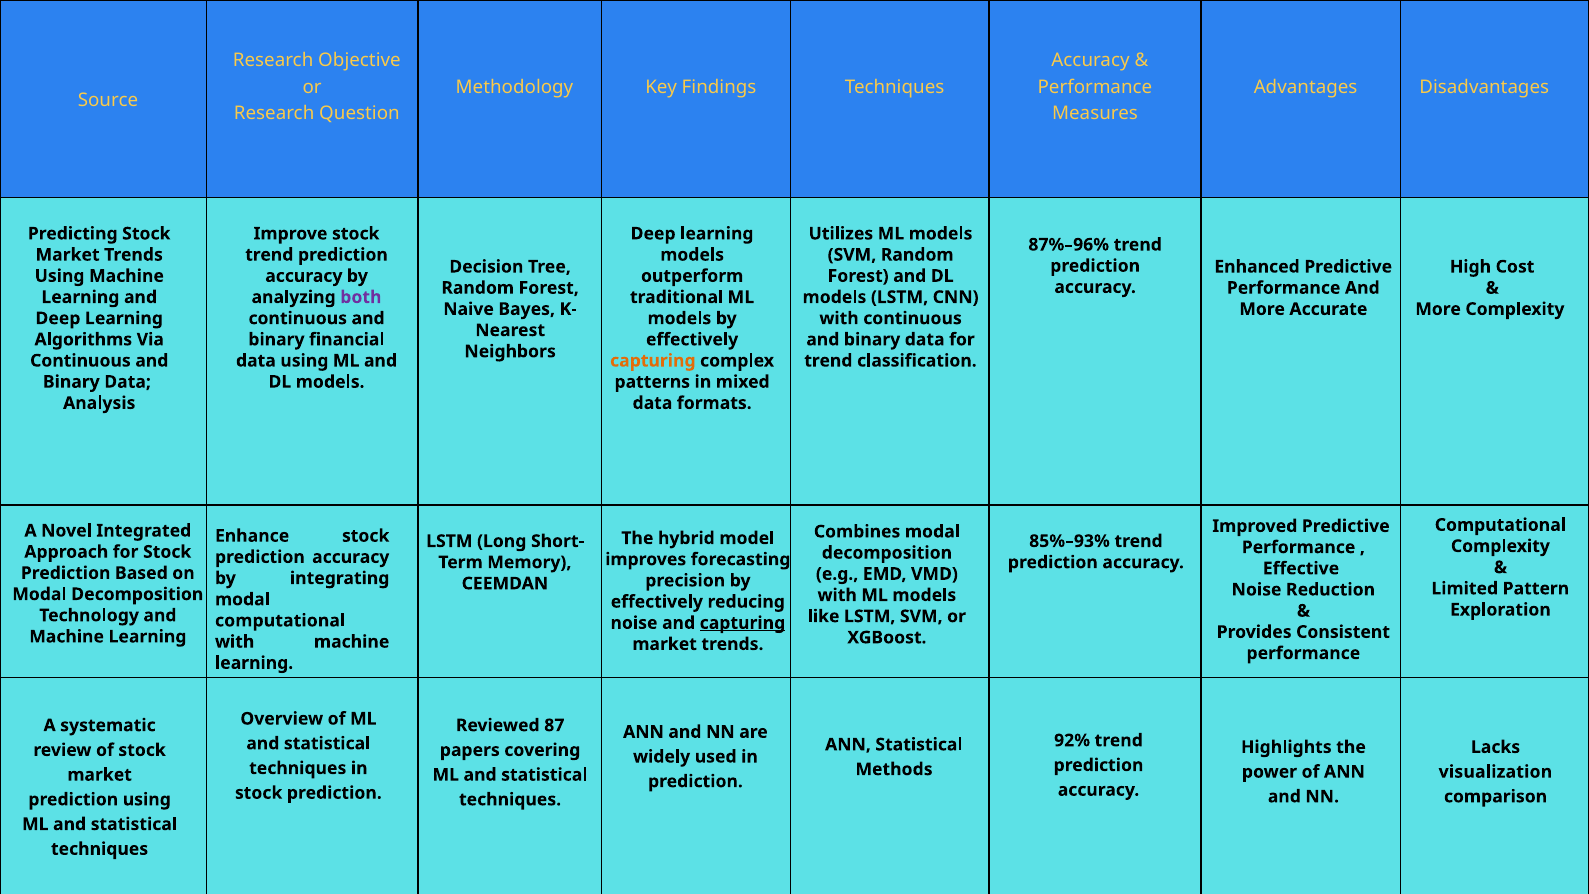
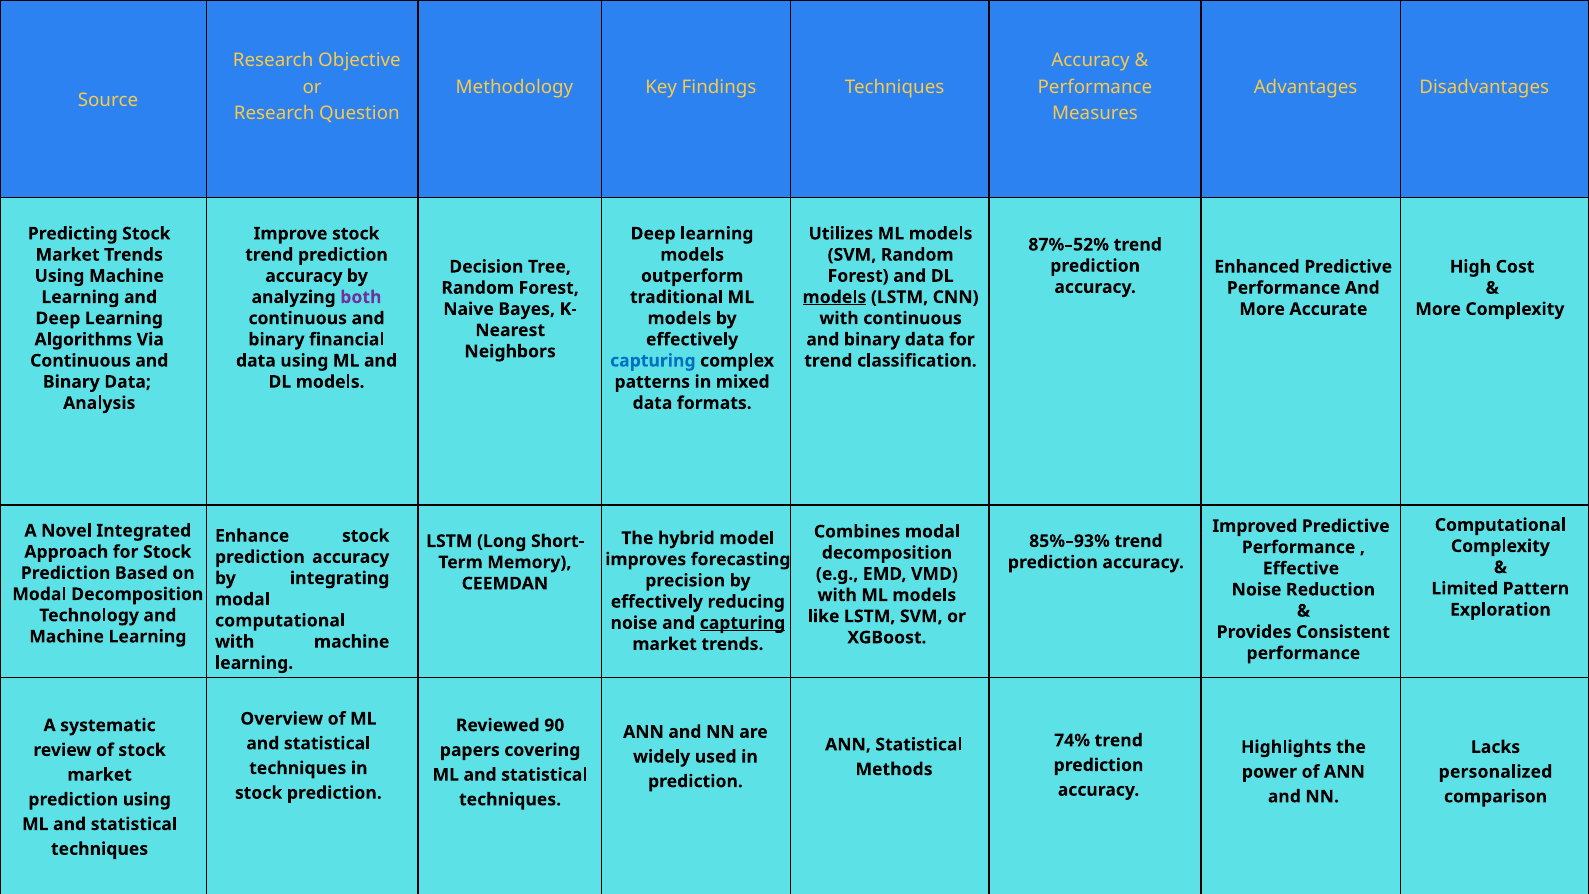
87%–96%: 87%–96% -> 87%–52% (1069, 245)
models underline: none -> present (834, 297)
capturing colour: orange -> blue (653, 361)
87: 87 -> 90 (554, 725)
92%: 92% -> 74% (1072, 740)
visualization: visualization -> personalized (1495, 772)
